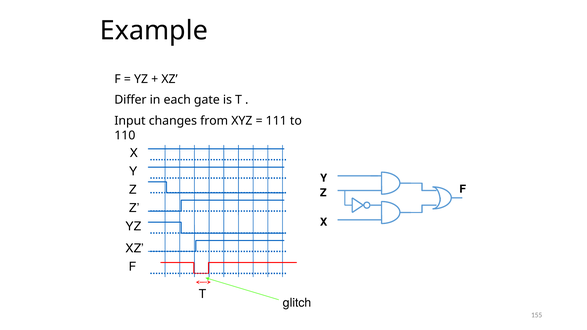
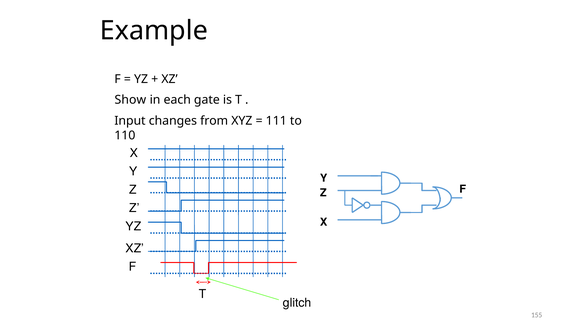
Differ: Differ -> Show (130, 100)
